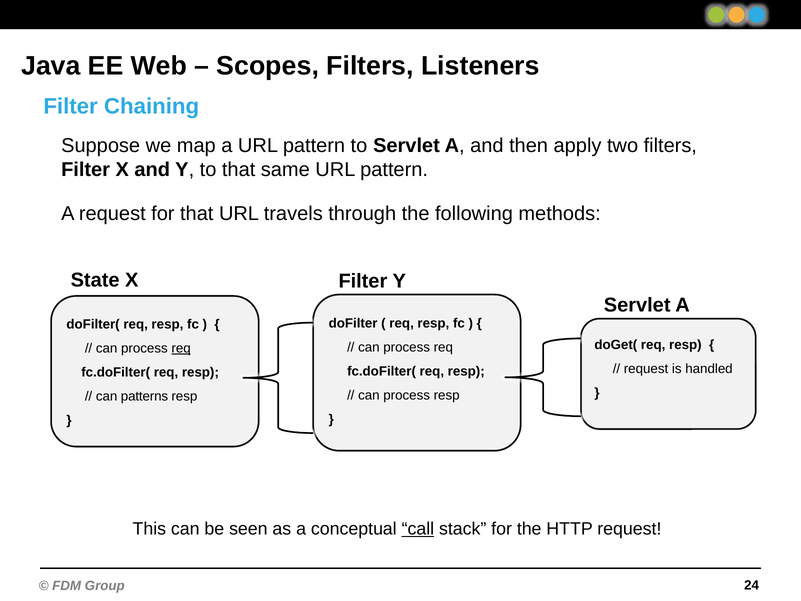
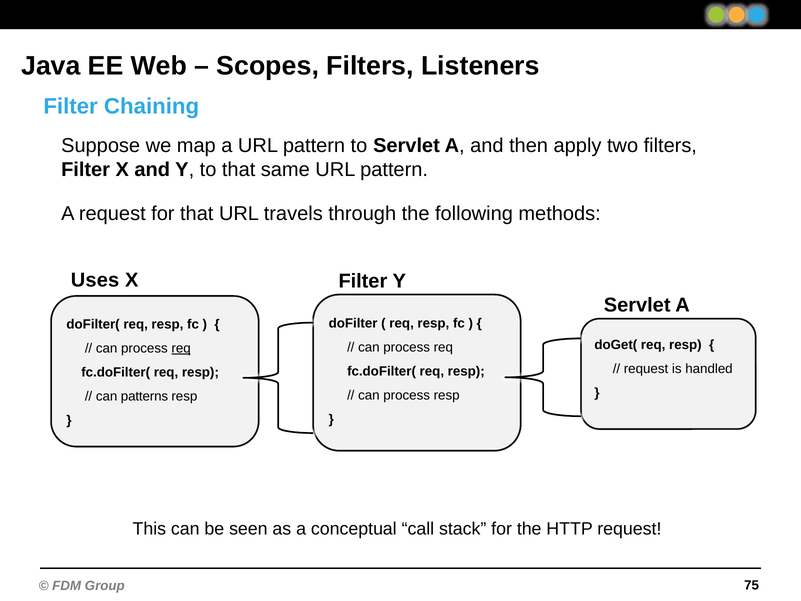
State: State -> Uses (95, 280)
call underline: present -> none (418, 529)
24: 24 -> 75 (752, 585)
